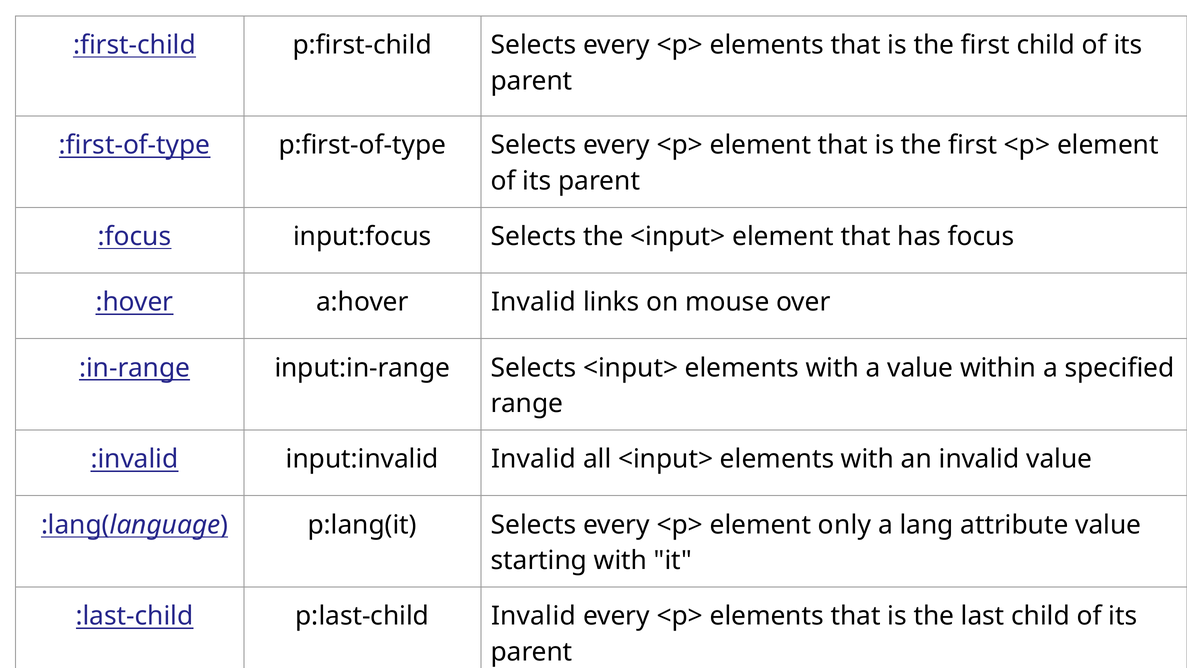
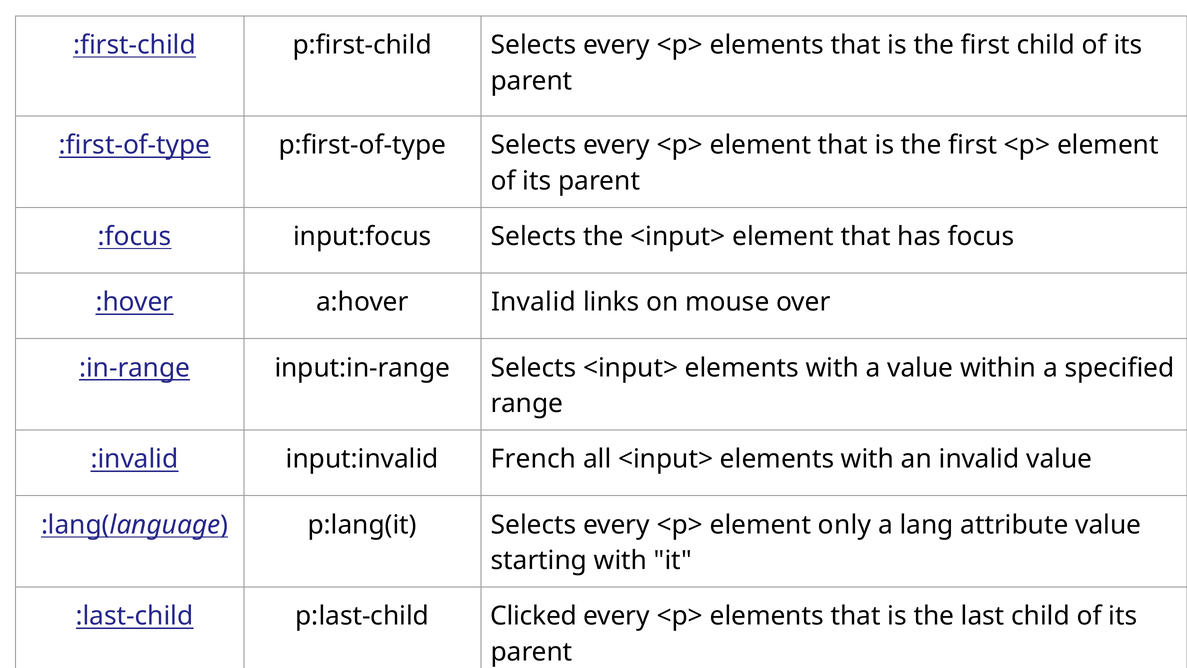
input:invalid Invalid: Invalid -> French (533, 459)
Invalid: Invalid -> Clicked (534, 616)
